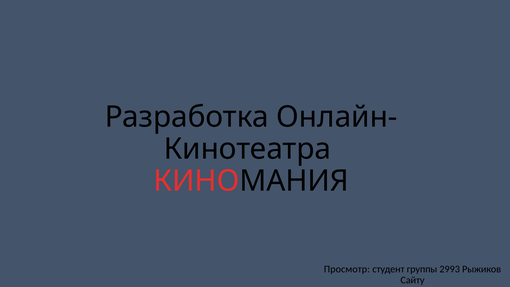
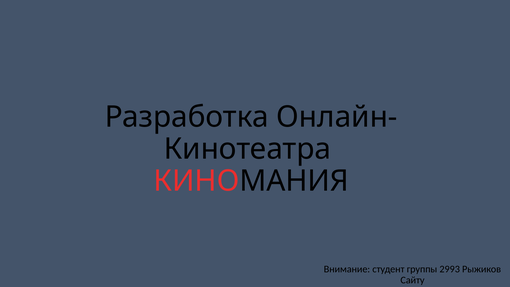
Просмотр: Просмотр -> Внимание (347, 269)
